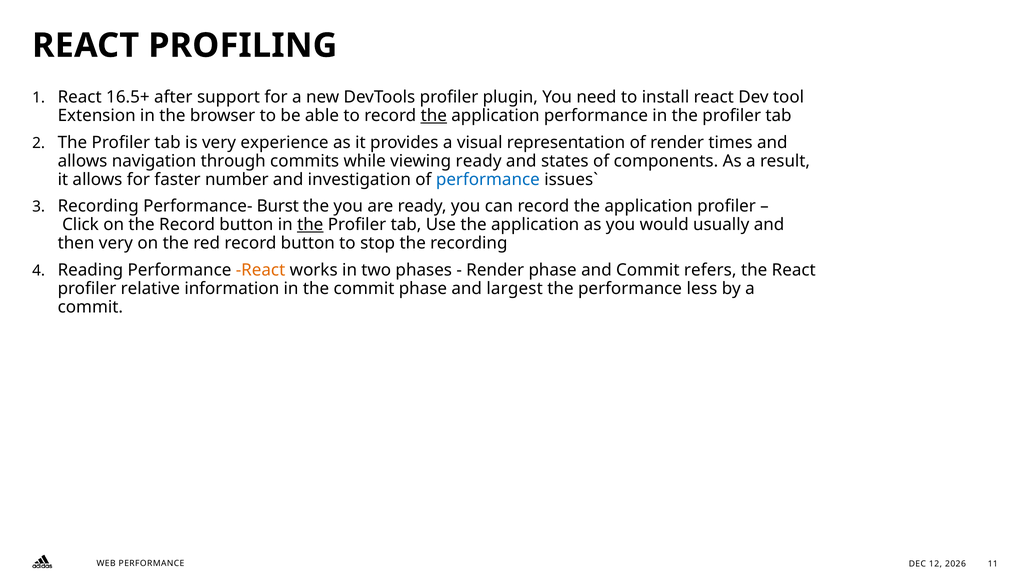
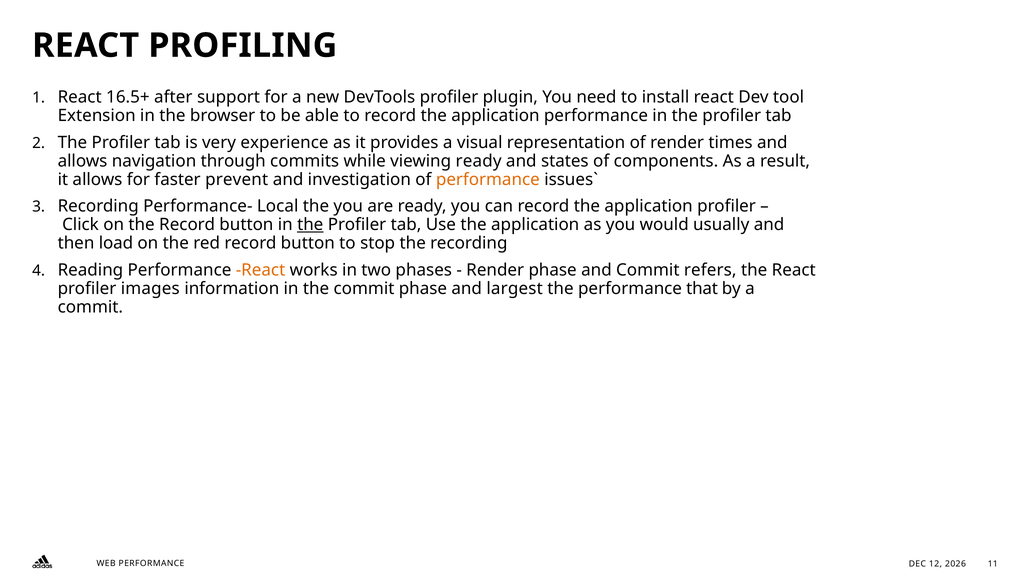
the underline: present -> none (434, 116)
number: number -> prevent (237, 179)
performance colour: blue -> orange (488, 179)
Burst: Burst -> Local (278, 206)
then very: very -> load (116, 243)
relative: relative -> images (150, 288)
less: less -> that (702, 288)
